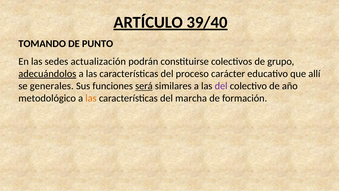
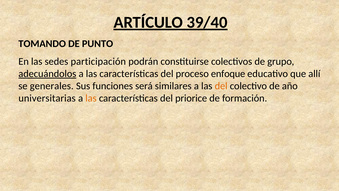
actualización: actualización -> participación (98, 61)
carácter: carácter -> enfoque (228, 74)
será underline: present -> none (144, 86)
del colour: purple -> orange (221, 86)
metodológico: metodológico -> universitarias (47, 98)
marcha: marcha -> priorice (191, 98)
